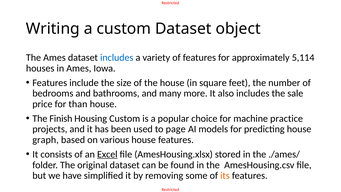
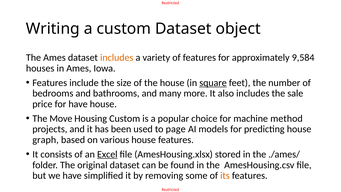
includes colour: blue -> orange (117, 58)
5,114: 5,114 -> 9,584 (303, 58)
square underline: none -> present (213, 83)
for than: than -> have (78, 104)
Finish: Finish -> Move (61, 118)
practice: practice -> method (287, 118)
